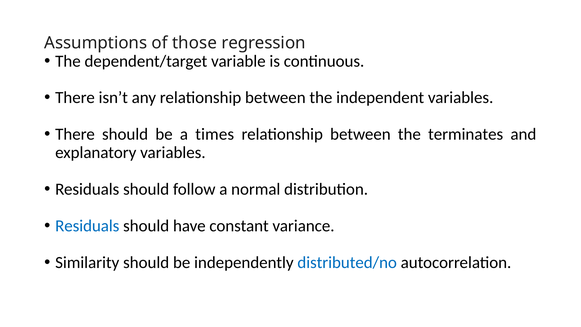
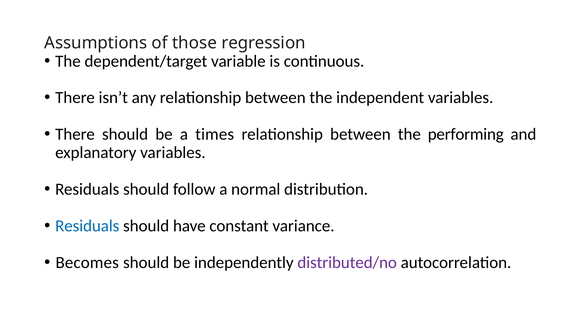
terminates: terminates -> performing (466, 134)
Similarity: Similarity -> Becomes (87, 262)
distributed/no colour: blue -> purple (347, 262)
